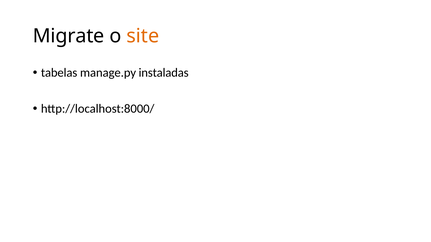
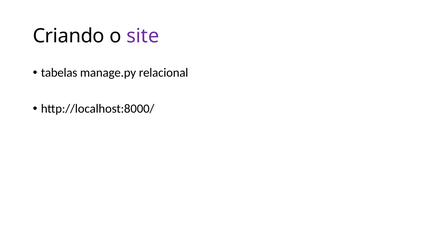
Migrate: Migrate -> Criando (69, 36)
site colour: orange -> purple (143, 36)
instaladas: instaladas -> relacional (164, 73)
